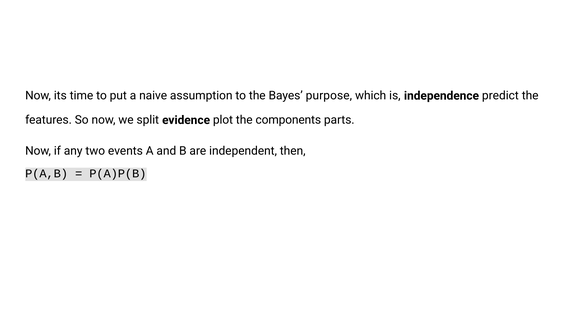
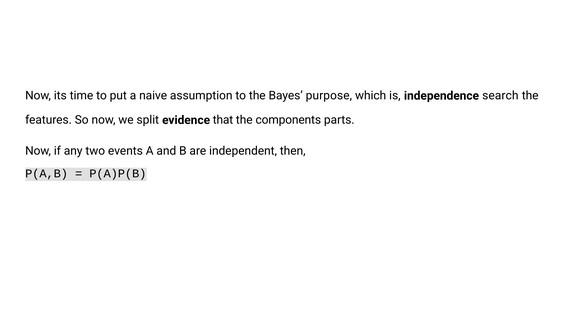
predict: predict -> search (500, 96)
plot: plot -> that (223, 120)
